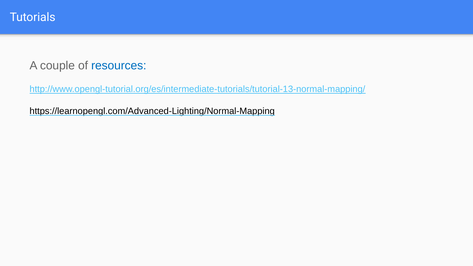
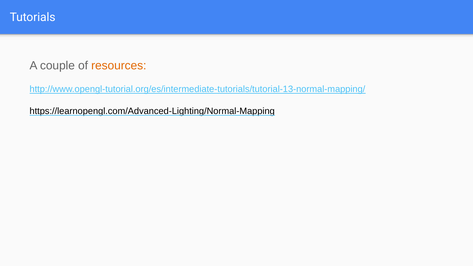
resources colour: blue -> orange (119, 66)
